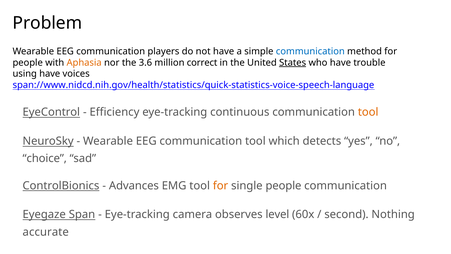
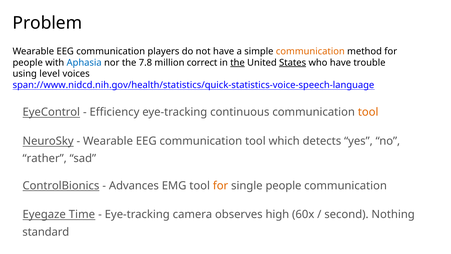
communication colour: blue -> orange (310, 51)
Aphasia colour: orange -> blue (84, 62)
3.6: 3.6 -> 7.8 (145, 62)
the underline: none -> present (237, 62)
using have: have -> level (50, 74)
choice: choice -> rather (45, 158)
Span: Span -> Time (82, 214)
level: level -> high (277, 214)
accurate: accurate -> standard (46, 232)
